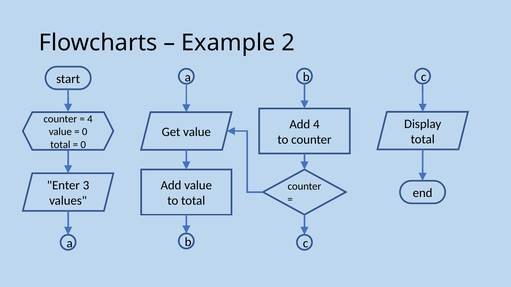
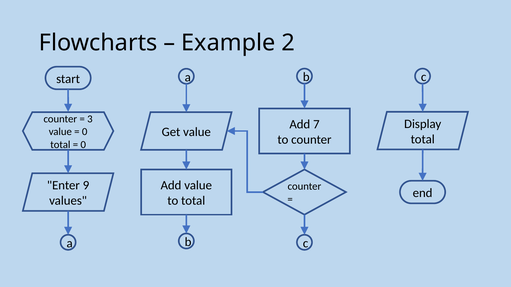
4: 4 -> 3 (90, 119)
Add 4: 4 -> 7 (316, 124)
3: 3 -> 9 (86, 186)
